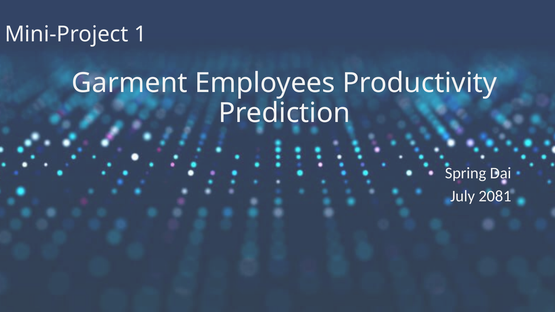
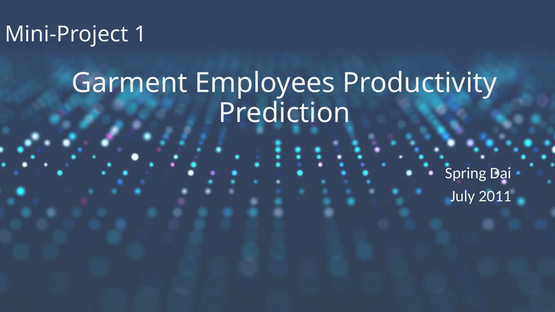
2081: 2081 -> 2011 (495, 196)
